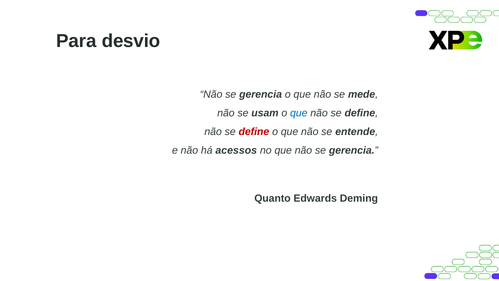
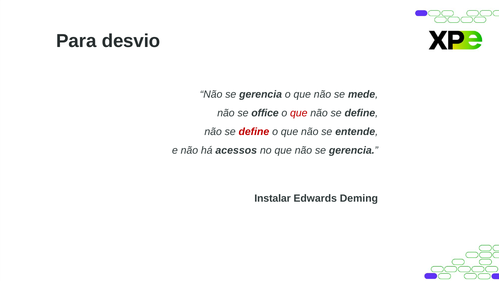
usam: usam -> office (265, 113)
que colour: blue -> red (299, 113)
Quanto: Quanto -> Instalar (273, 198)
